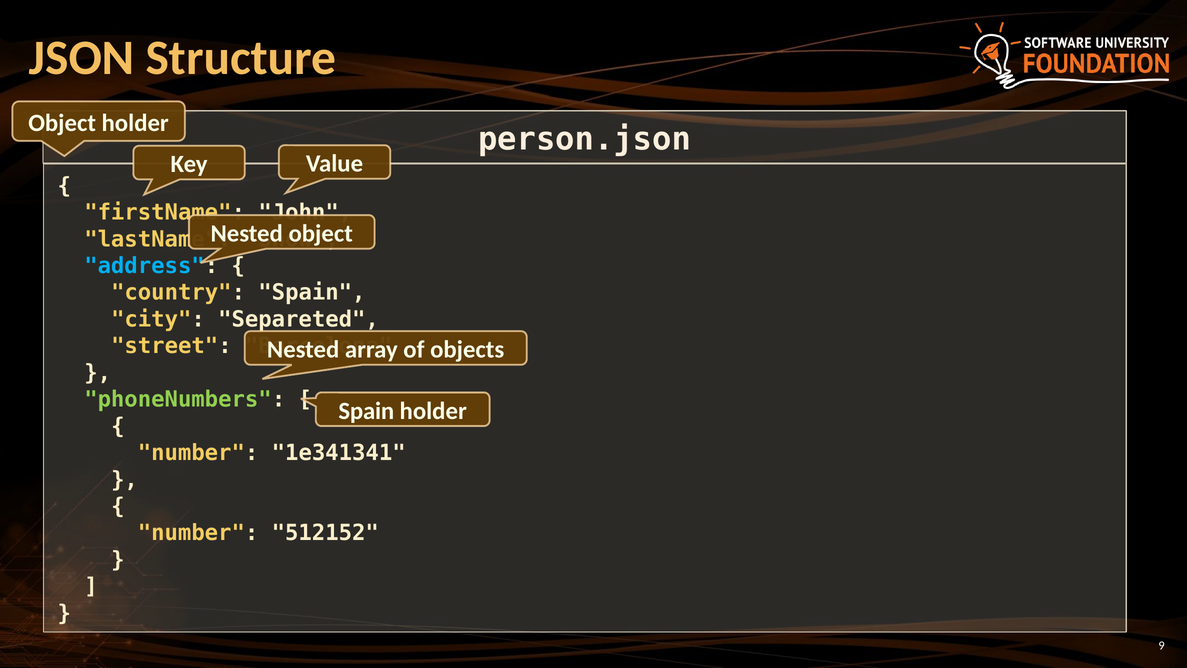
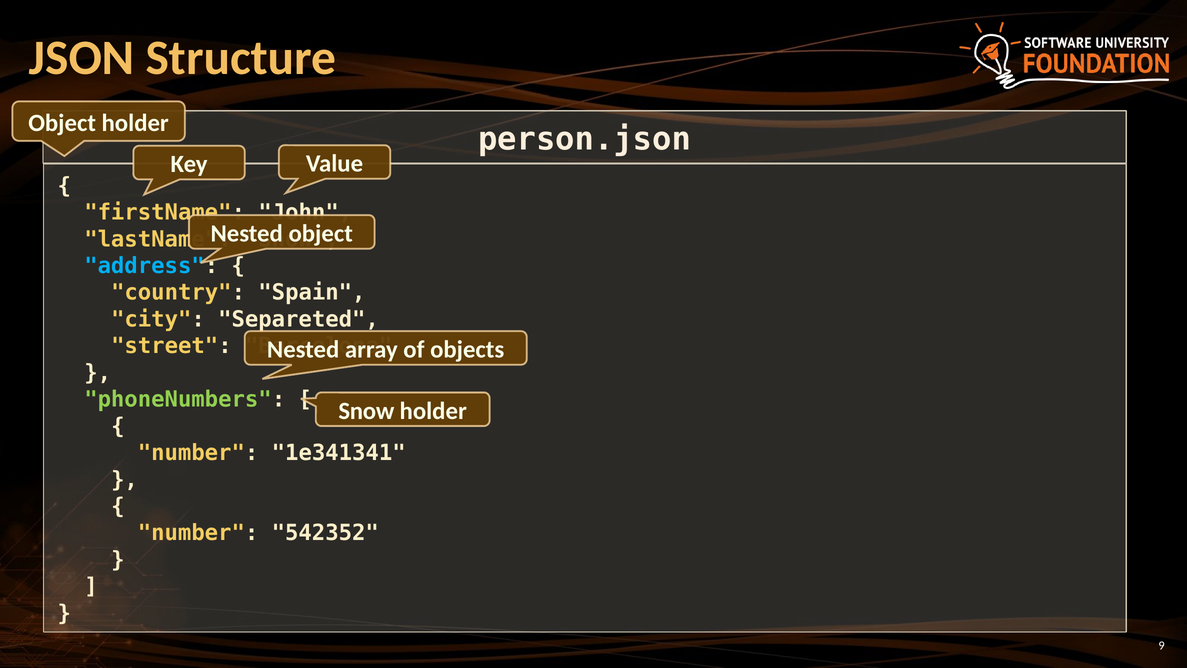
Spain: Spain -> Snow (366, 411)
512152: 512152 -> 542352 (325, 533)
